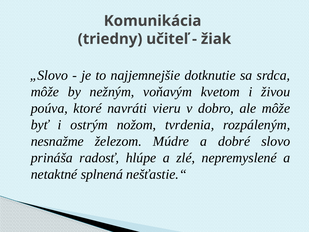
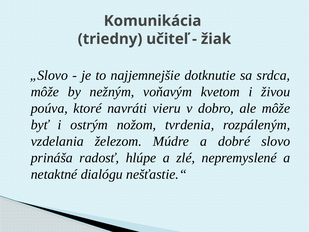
nesnažme: nesnažme -> vzdelania (57, 141)
splnená: splnená -> dialógu (102, 174)
